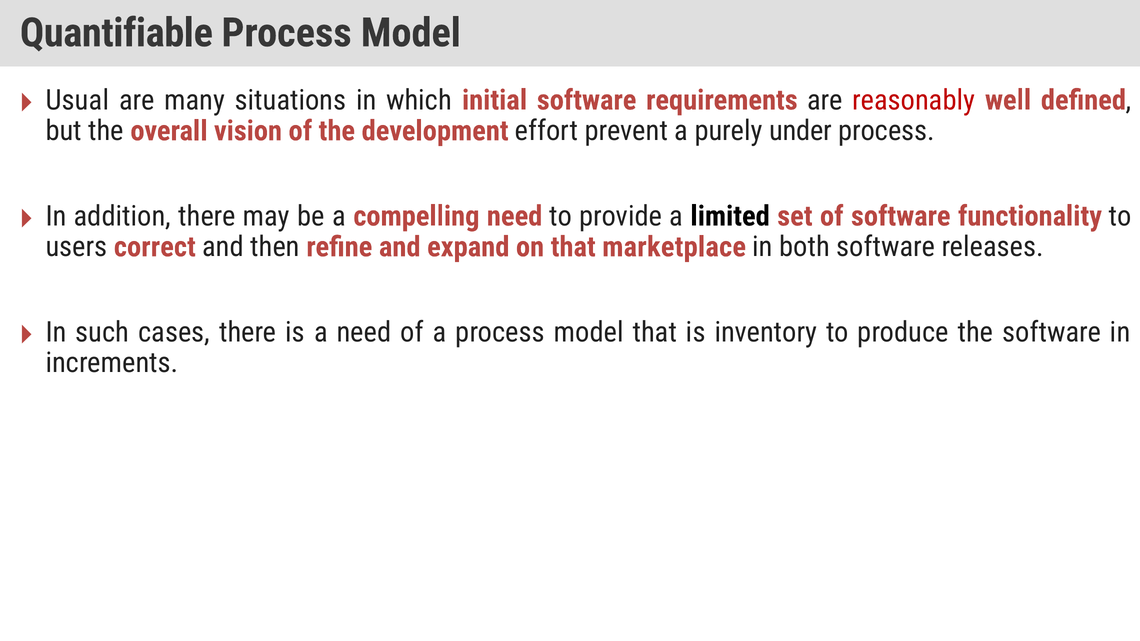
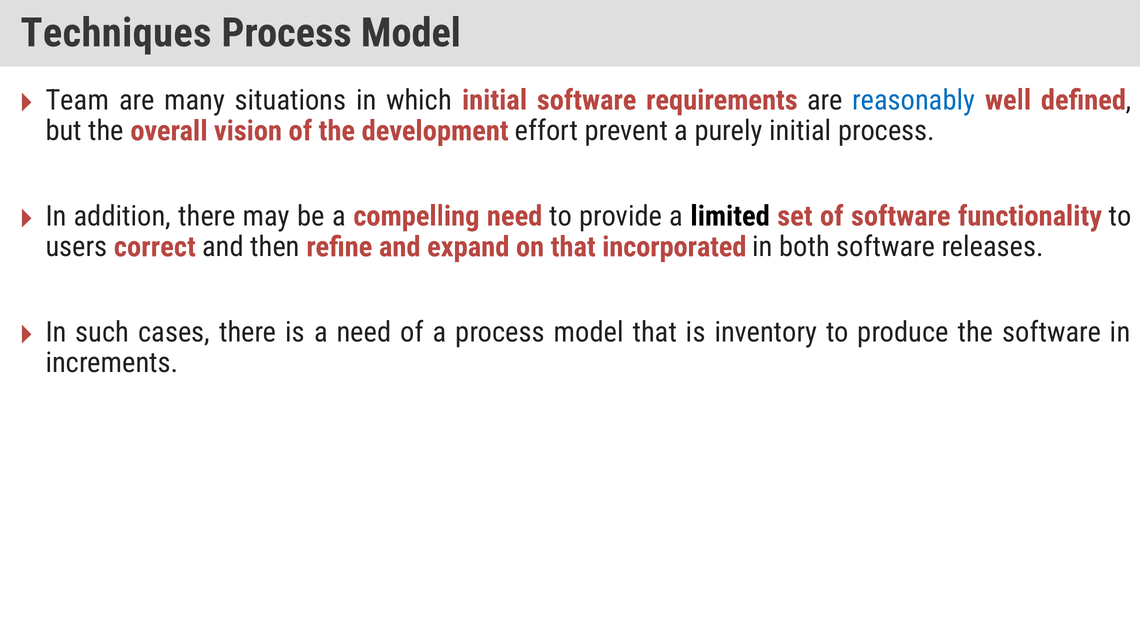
Quantifiable: Quantifiable -> Techniques (116, 33)
Usual: Usual -> Team (77, 100)
reasonably colour: red -> blue (914, 100)
purely under: under -> initial (800, 131)
marketplace: marketplace -> incorporated (674, 247)
